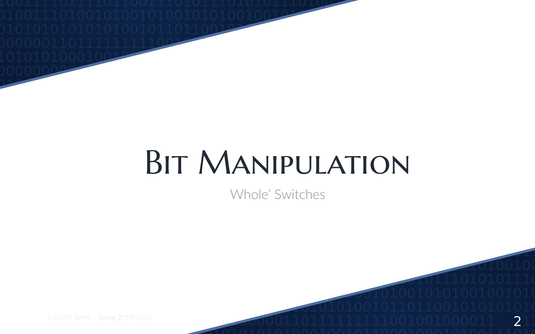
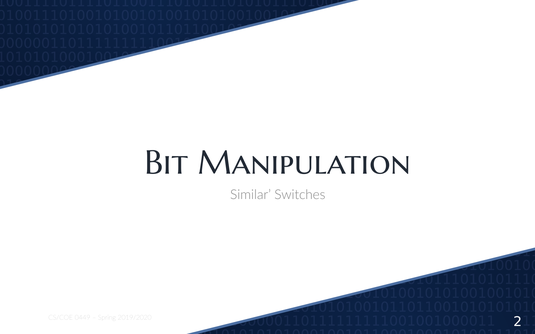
Whole: Whole -> Similar (251, 195)
